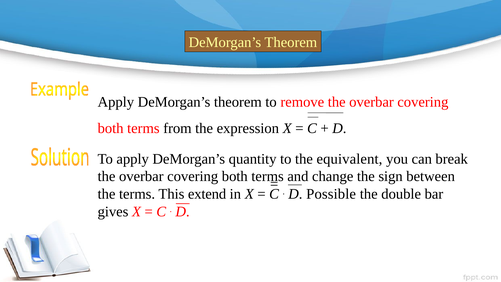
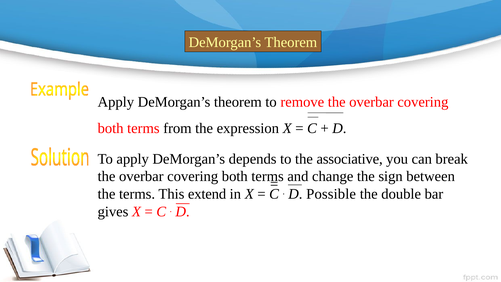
quantity: quantity -> depends (253, 159)
equivalent: equivalent -> associative (350, 159)
